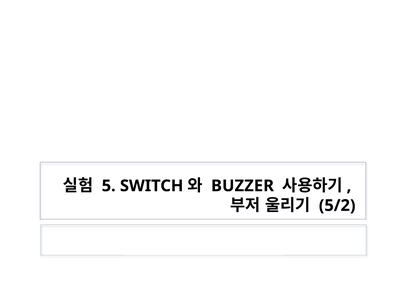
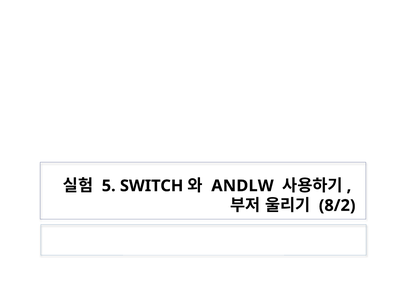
BUZZER: BUZZER -> ANDLW (242, 186)
5/2: 5/2 -> 8/2 (337, 206)
